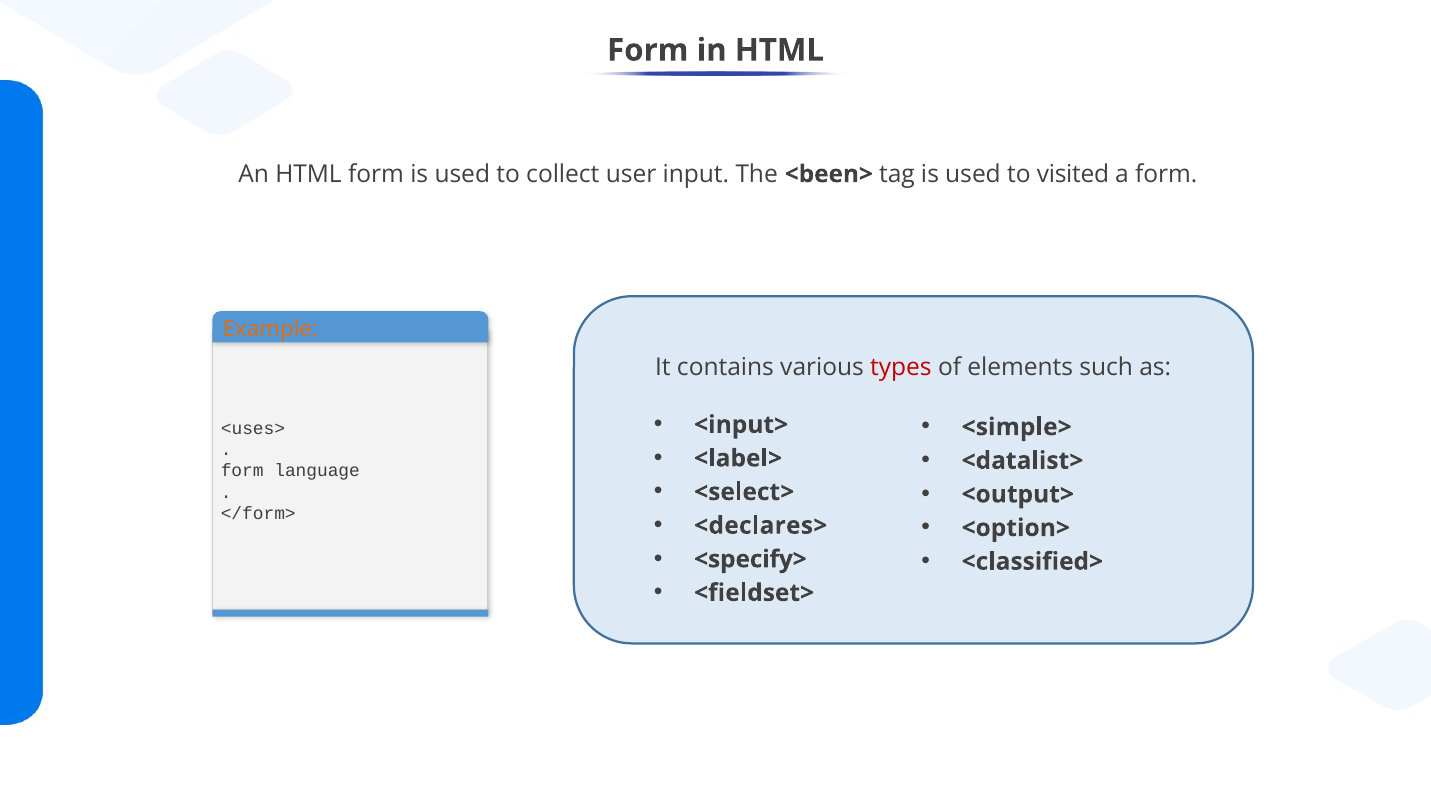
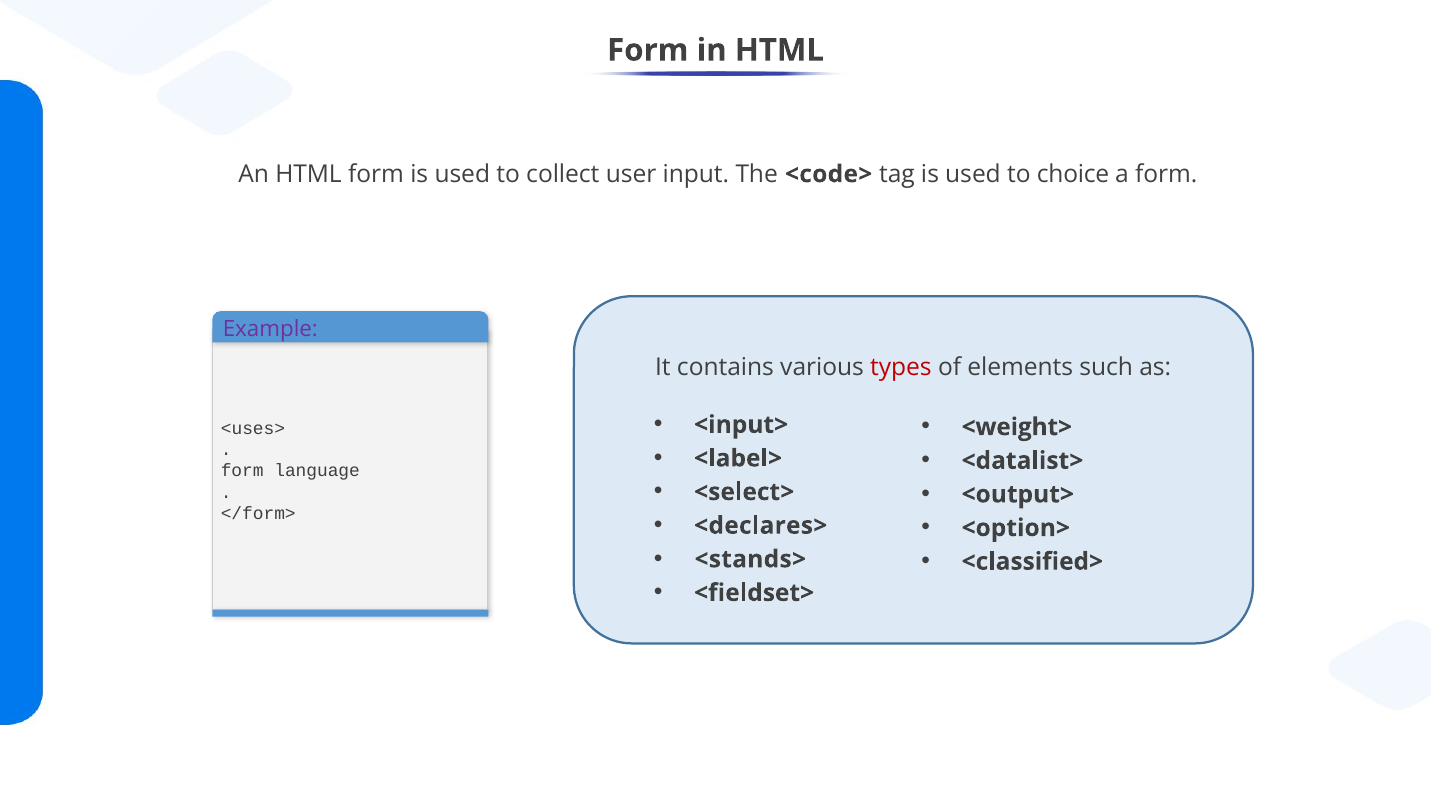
<been>: <been> -> <code> (829, 174)
visited: visited -> choice (1073, 174)
Example colour: orange -> purple (270, 330)
<simple>: <simple> -> <weight> (1017, 427)
<specify>: <specify> -> <stands> (750, 559)
